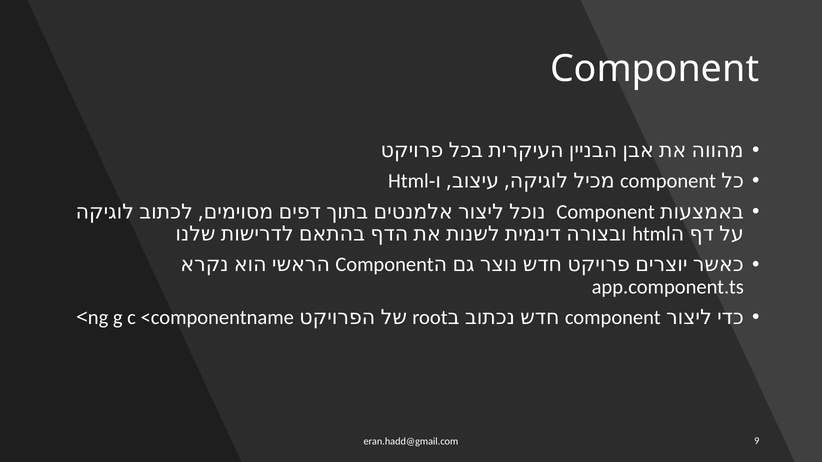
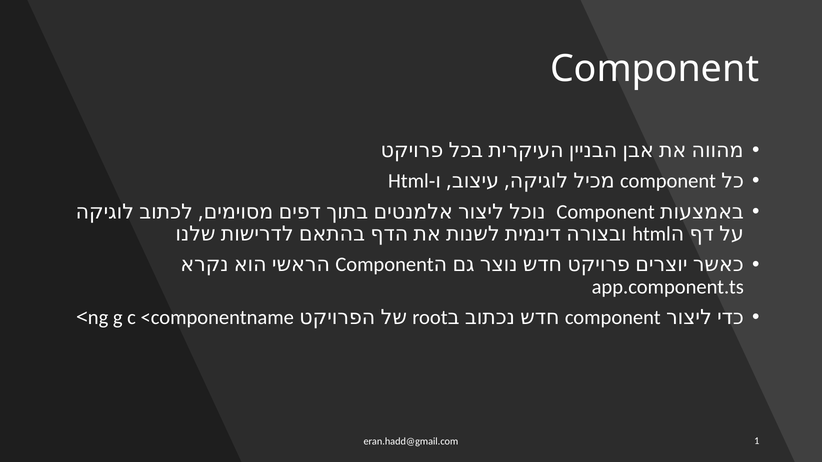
9: 9 -> 1 (757, 441)
